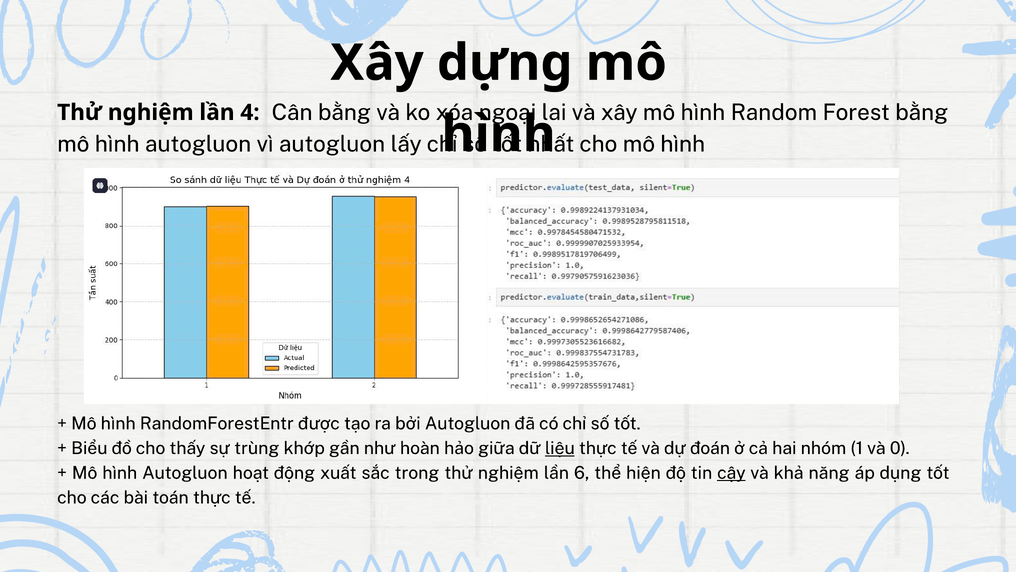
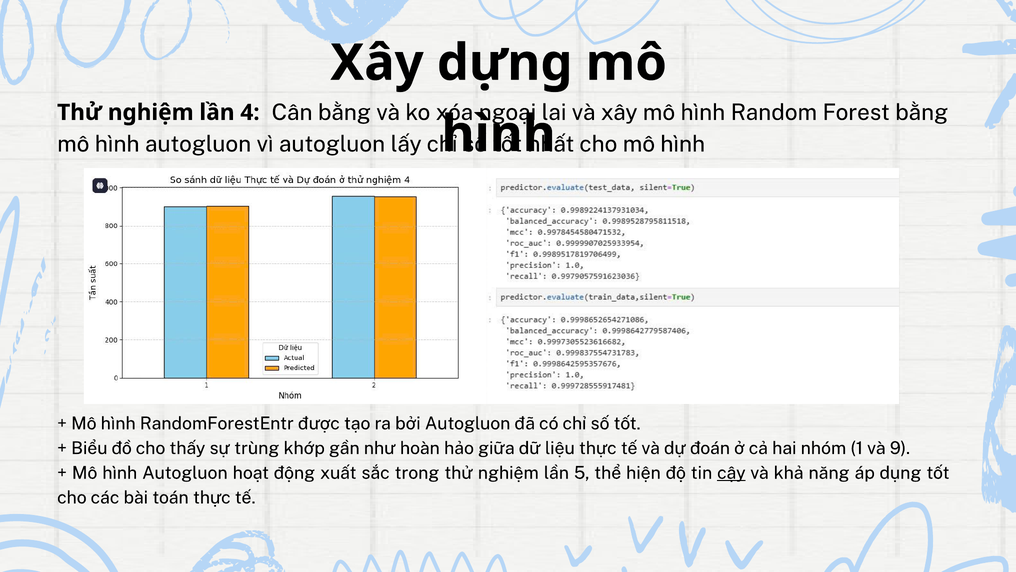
liệu underline: present -> none (560, 448)
0: 0 -> 9 (900, 448)
6: 6 -> 5 (582, 473)
